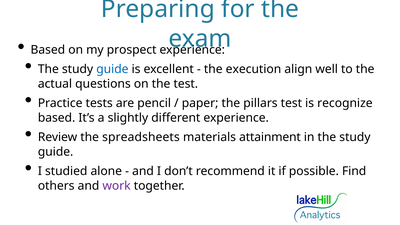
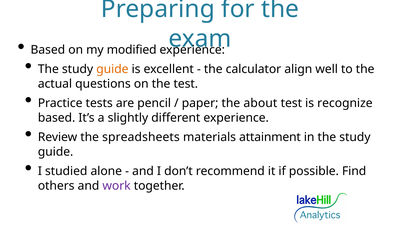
prospect: prospect -> modified (132, 50)
guide colour: blue -> orange (112, 69)
execution: execution -> calculator (253, 69)
pillars: pillars -> about (260, 103)
